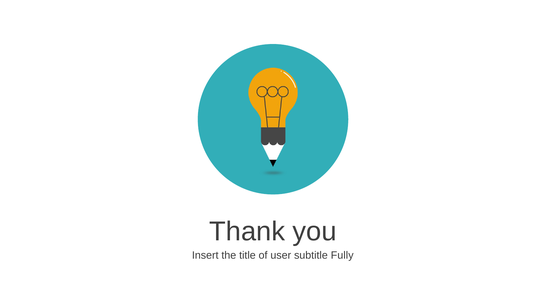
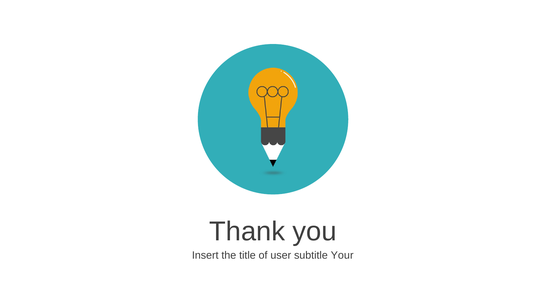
Fully: Fully -> Your (342, 255)
